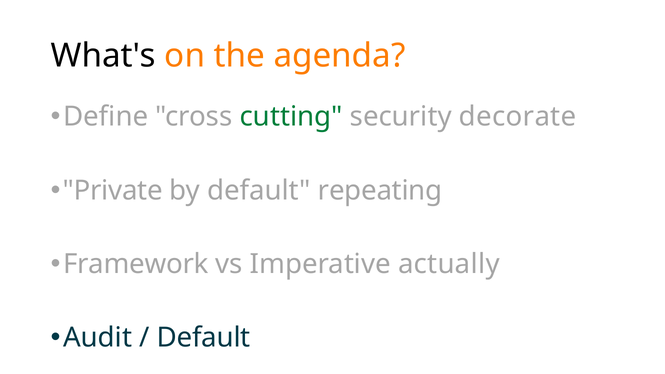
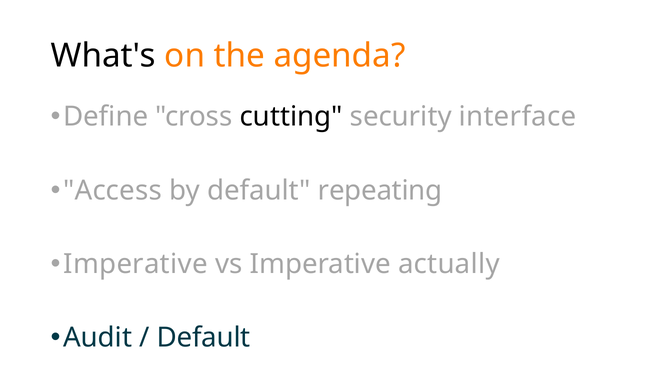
cutting colour: green -> black (291, 117)
decorate: decorate -> interface (518, 117)
Private: Private -> Access (113, 190)
Framework: Framework -> Imperative (136, 264)
